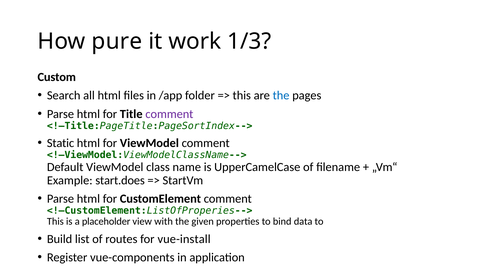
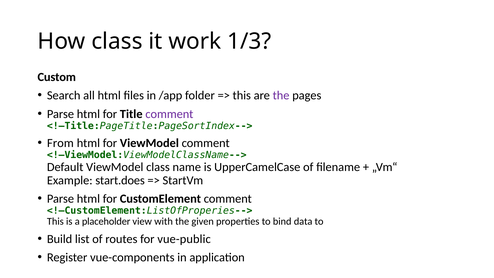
How pure: pure -> class (117, 41)
the colour: blue -> purple (281, 95)
Static: Static -> From (60, 143)
vue-install: vue-install -> vue-public (184, 239)
